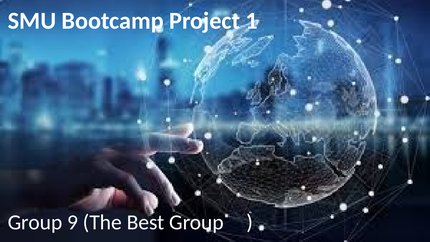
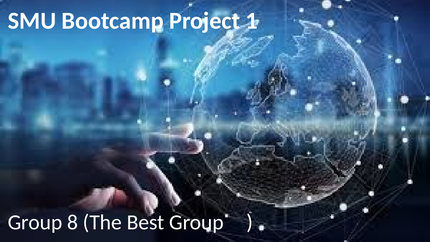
9: 9 -> 8 (73, 222)
